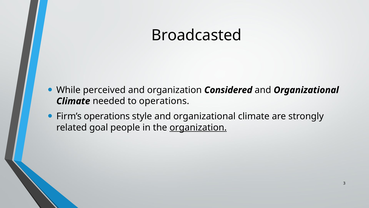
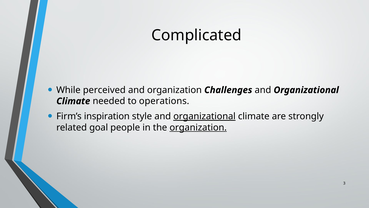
Broadcasted: Broadcasted -> Complicated (197, 35)
Considered: Considered -> Challenges (228, 90)
Firm’s operations: operations -> inspiration (107, 116)
organizational underline: none -> present (204, 116)
